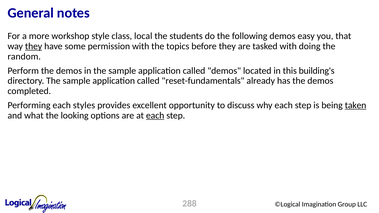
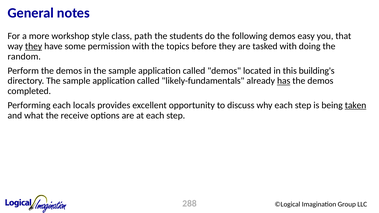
local: local -> path (143, 36)
reset-fundamentals: reset-fundamentals -> likely-fundamentals (203, 81)
has underline: none -> present (284, 81)
styles: styles -> locals (84, 105)
looking: looking -> receive (75, 116)
each underline: present -> none (155, 116)
